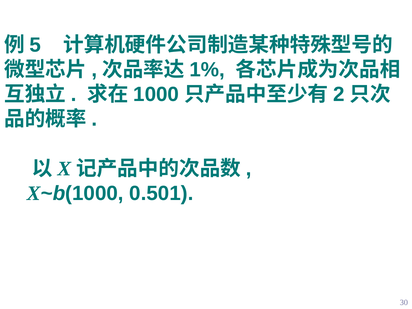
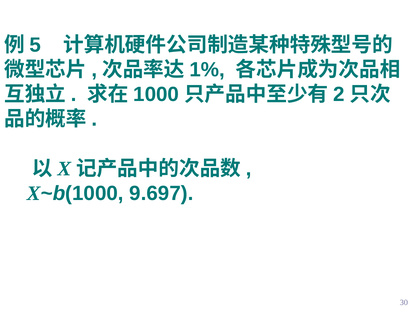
0.501: 0.501 -> 9.697 (161, 193)
